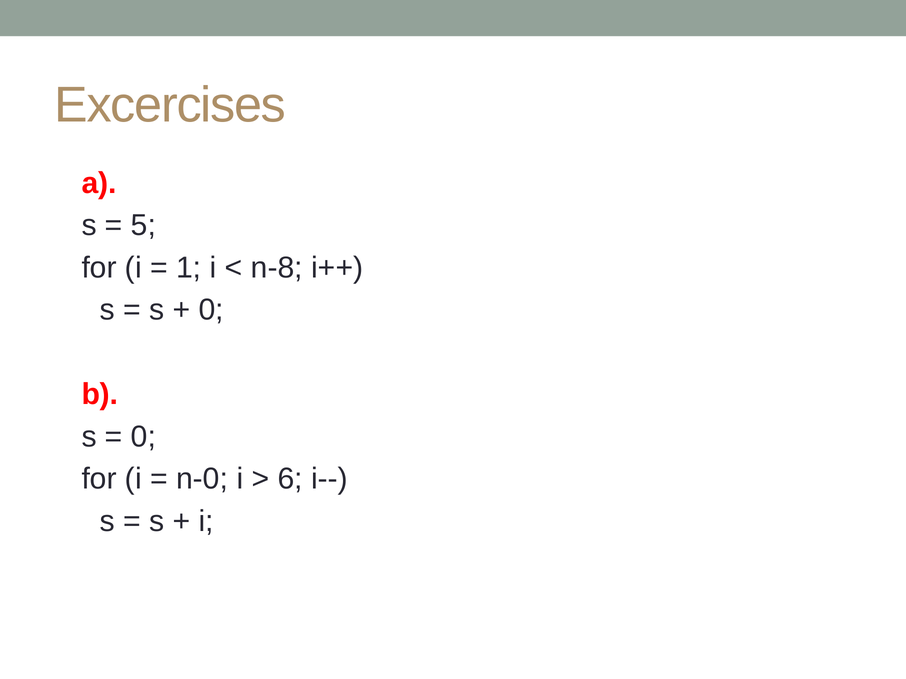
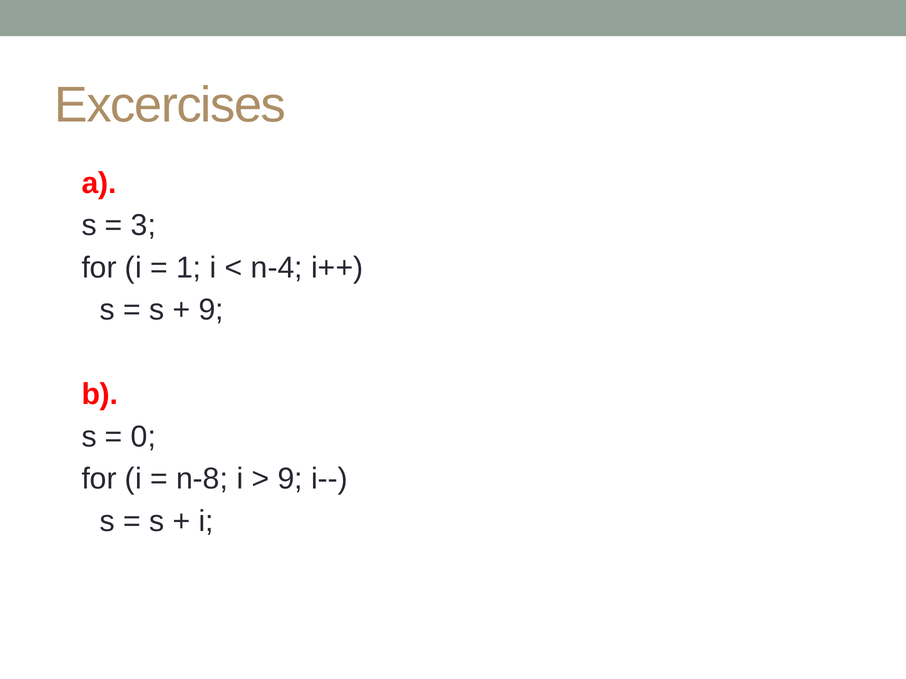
5: 5 -> 3 (144, 226)
n-8: n-8 -> n-4 (277, 268)
0: 0 -> 9 (211, 310)
n-0: n-0 -> n-8 (202, 479)
6: 6 -> 9 (290, 479)
